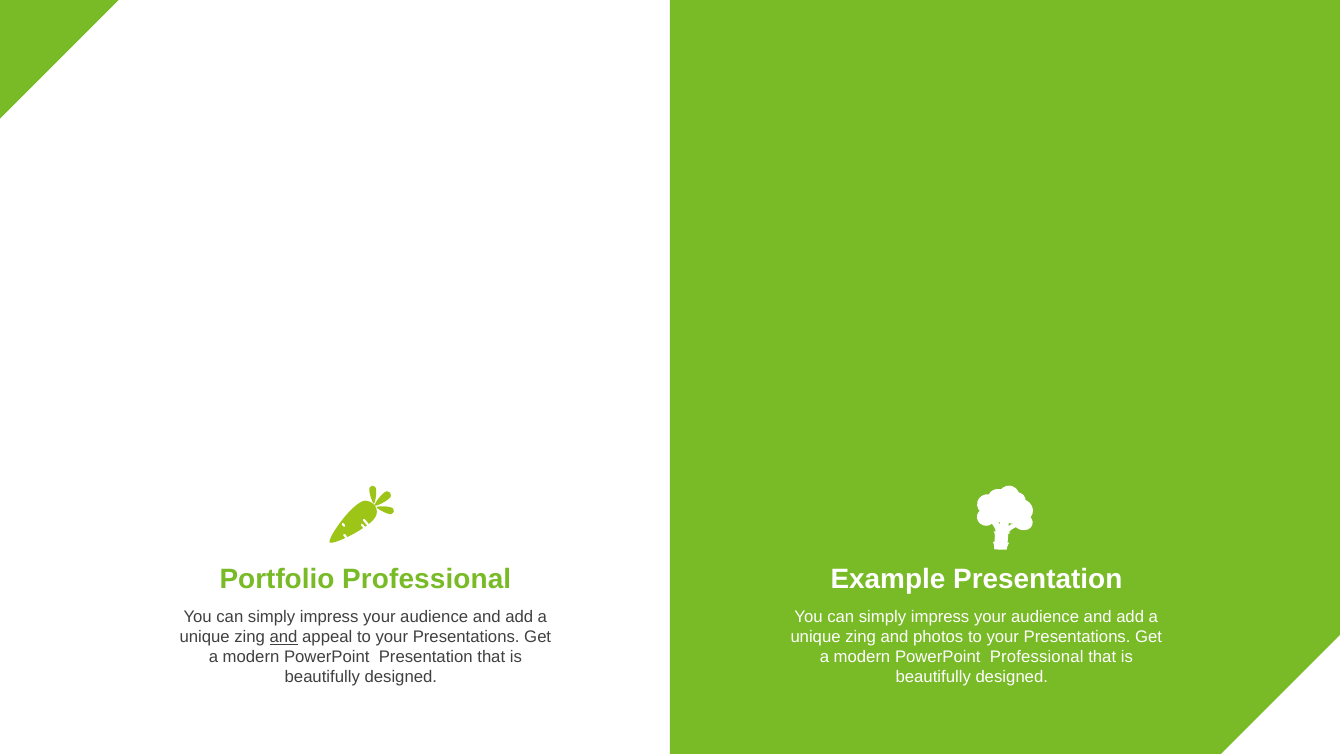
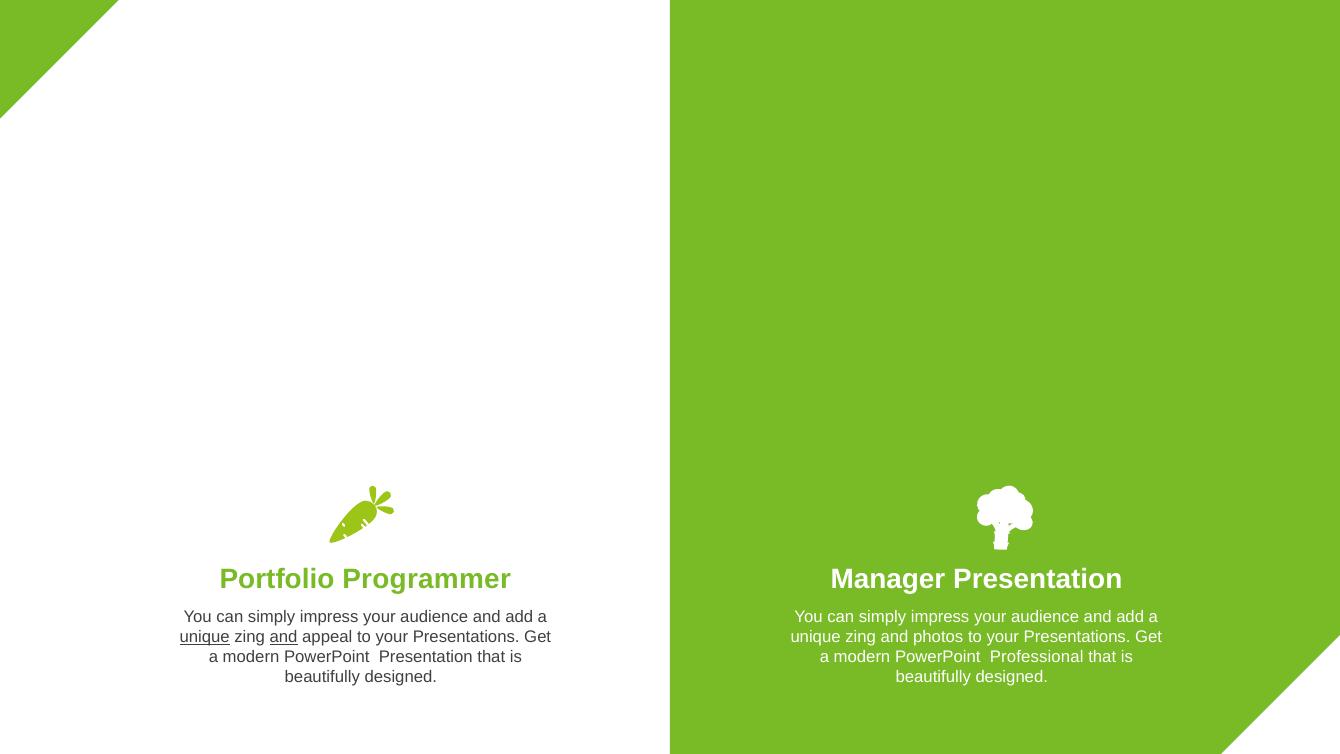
Portfolio Professional: Professional -> Programmer (427, 579)
Example: Example -> Manager (888, 579)
unique underline: none -> present (205, 637)
